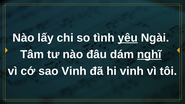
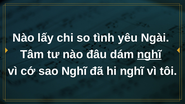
yêu underline: present -> none (128, 38)
sao Vinh: Vinh -> Nghĩ (74, 71)
hi vinh: vinh -> nghĩ (132, 71)
